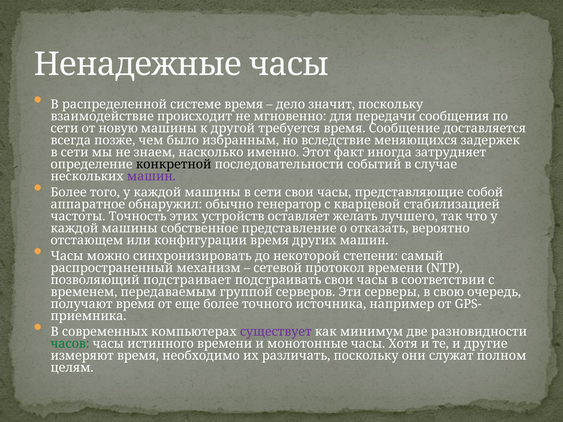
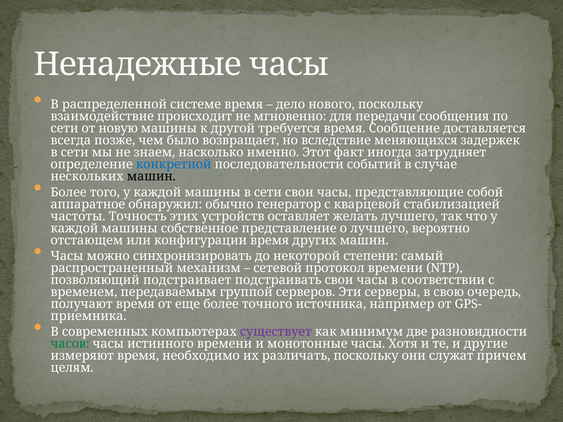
значит: значит -> нового (332, 104)
избранным: избранным -> возвращает (241, 141)
конкретной colour: black -> blue (174, 165)
машин colour: purple -> black (151, 177)
о отказать: отказать -> лучшего (379, 228)
полном: полном -> причем (502, 356)
